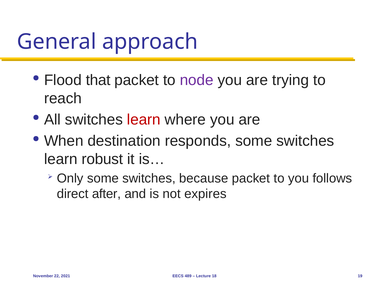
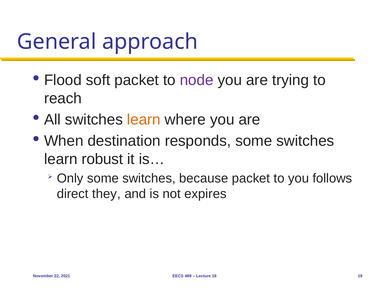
that: that -> soft (98, 80)
learn colour: red -> orange (144, 120)
after: after -> they (106, 194)
